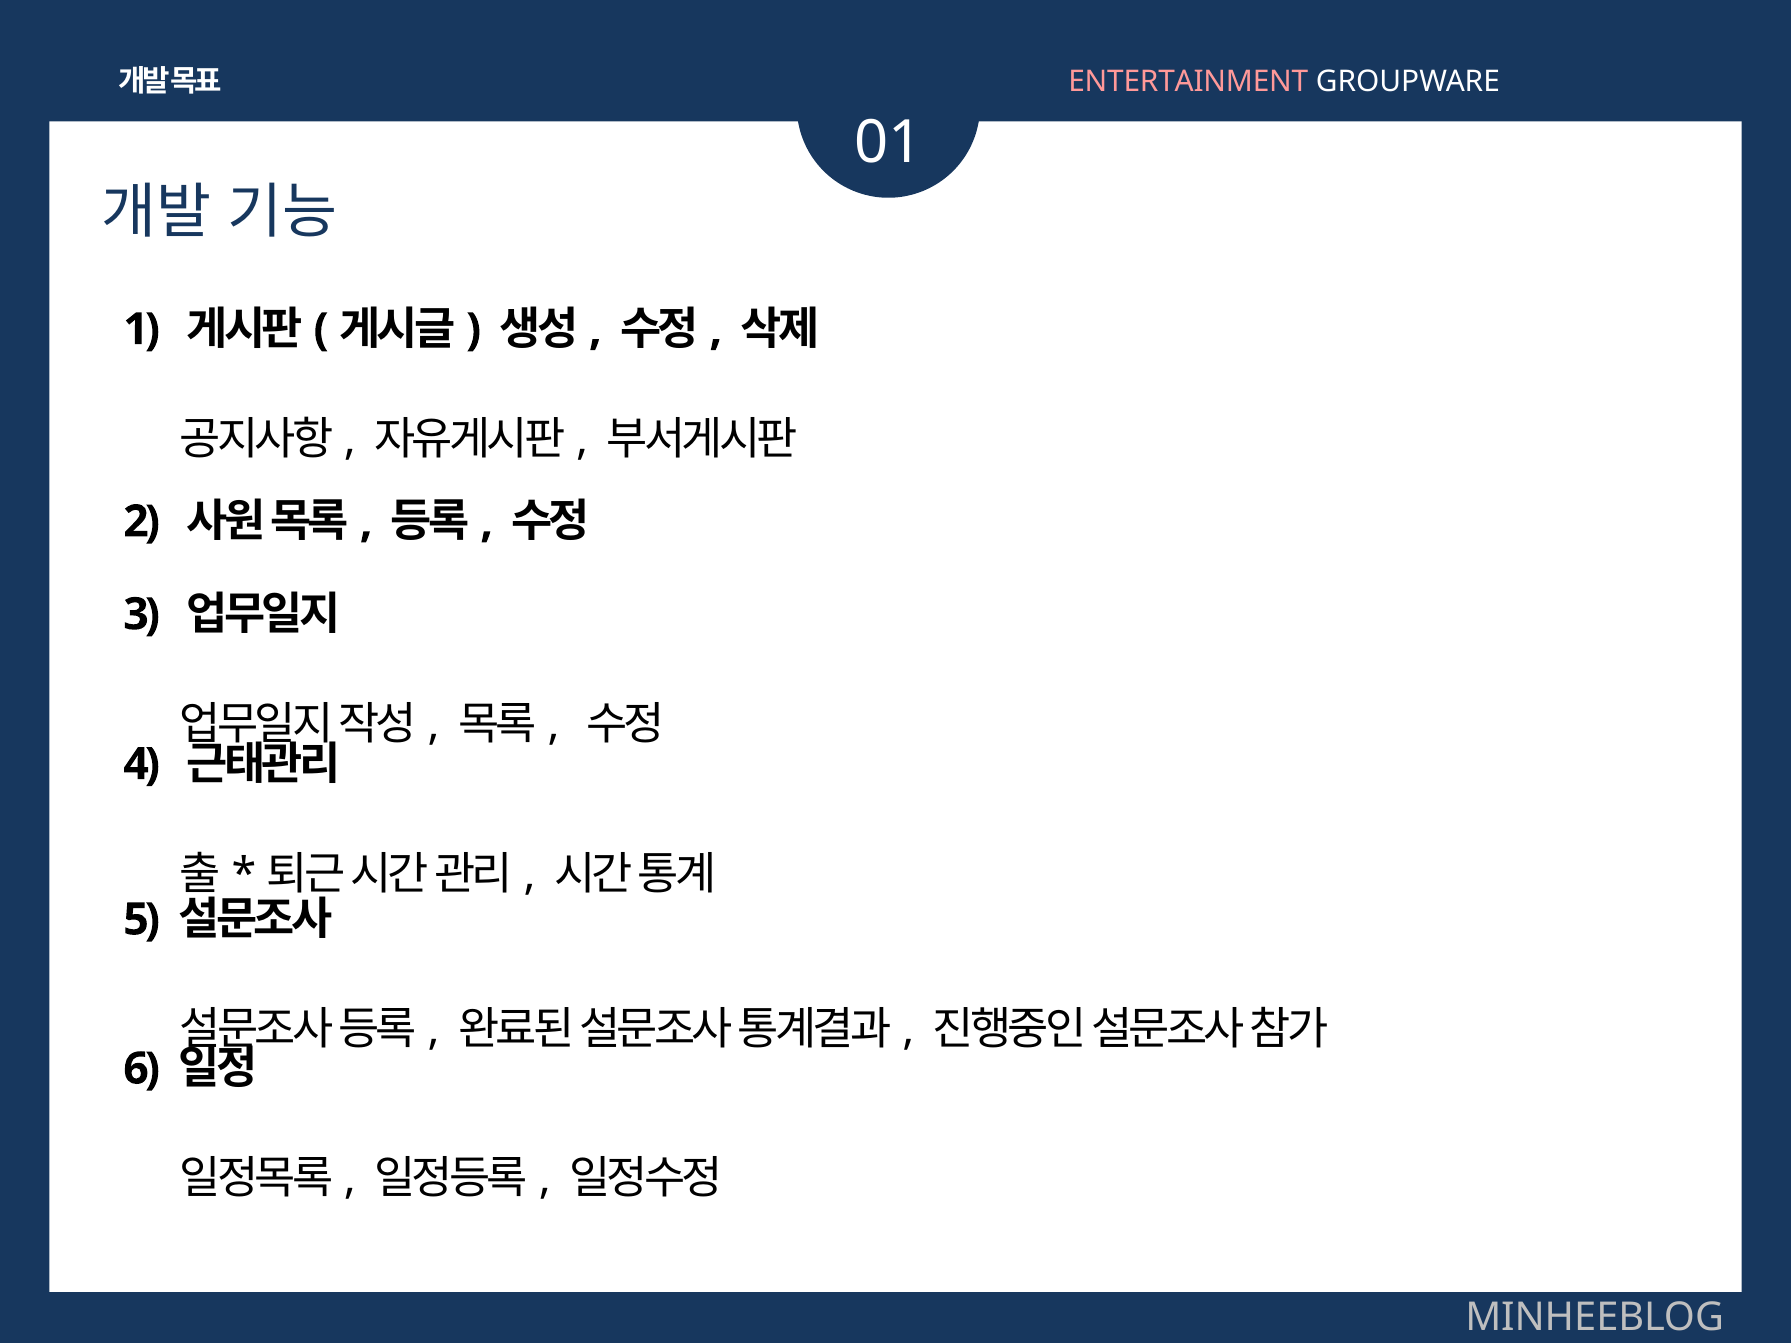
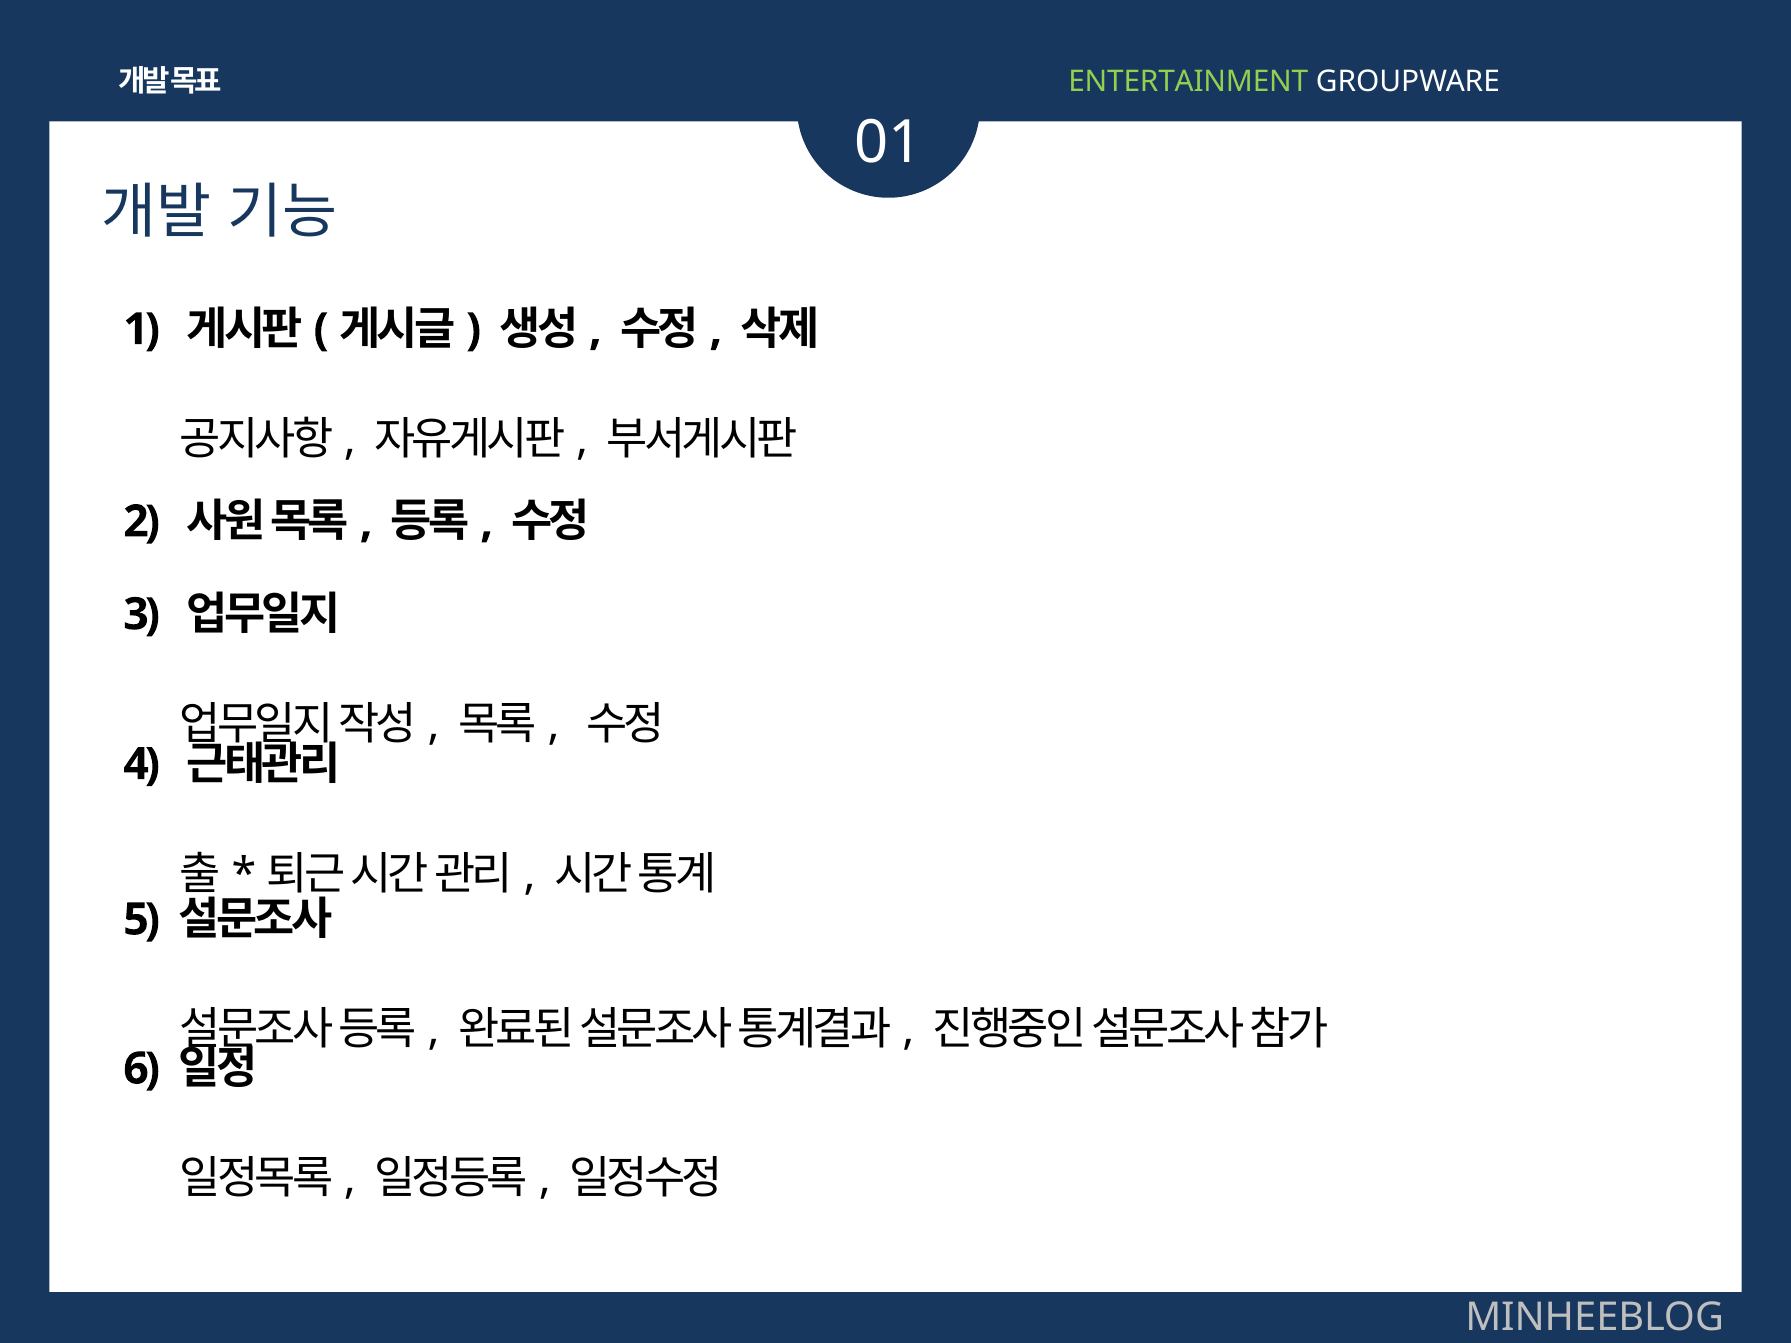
ENTERTAINMENT colour: pink -> light green (1188, 82)
